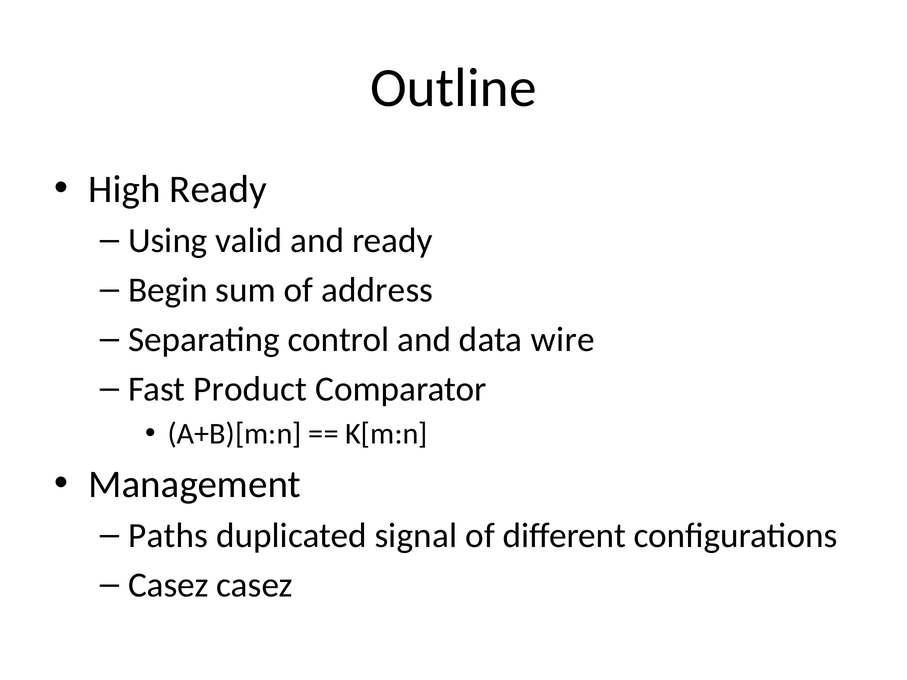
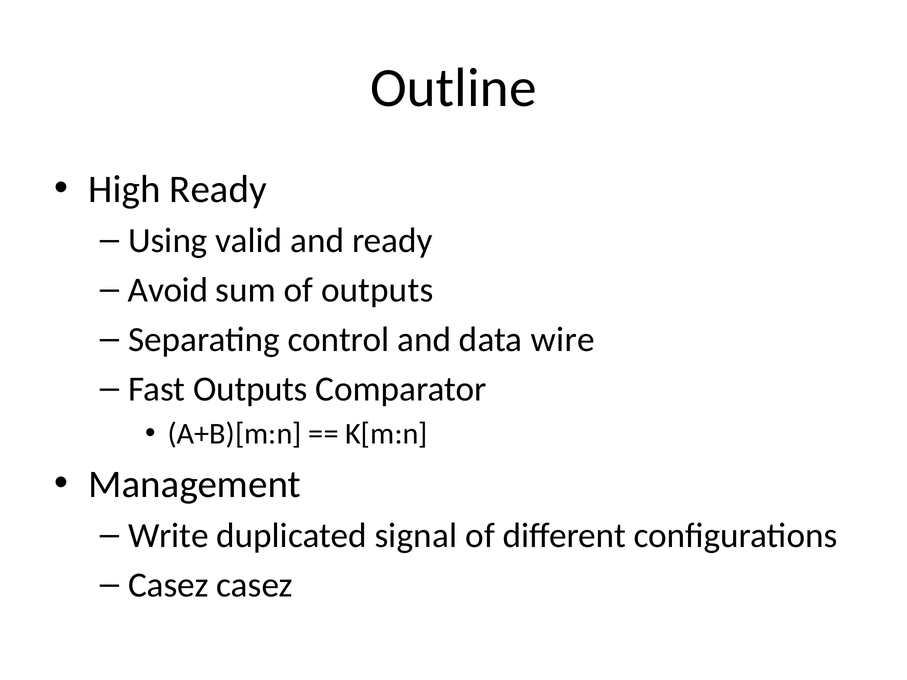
Begin: Begin -> Avoid (168, 290)
of address: address -> outputs (377, 290)
Fast Product: Product -> Outputs (251, 389)
Paths: Paths -> Write (168, 536)
